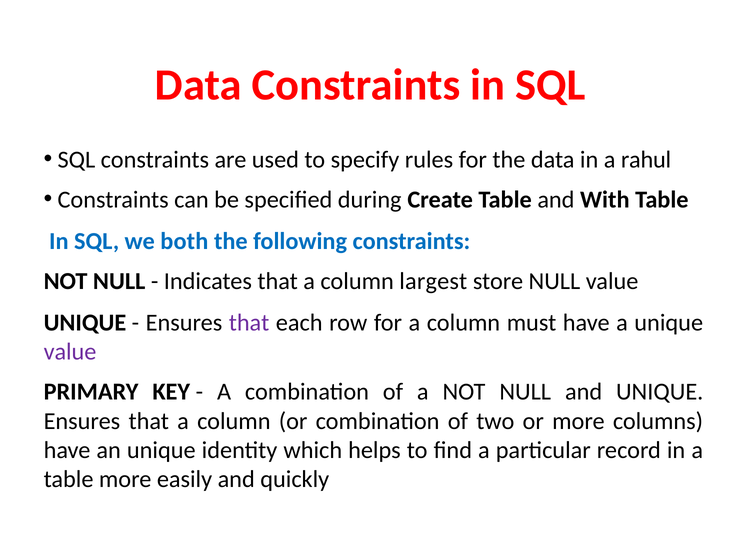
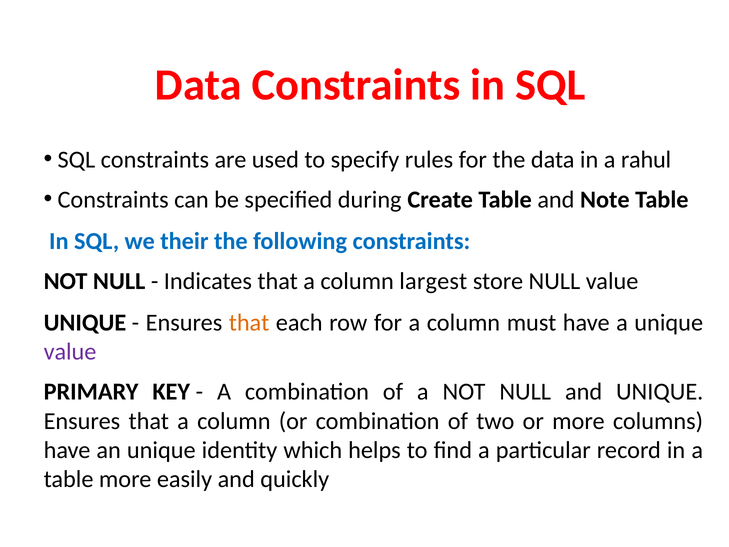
With: With -> Note (605, 200)
both: both -> their (184, 241)
that colour: purple -> orange (249, 322)
